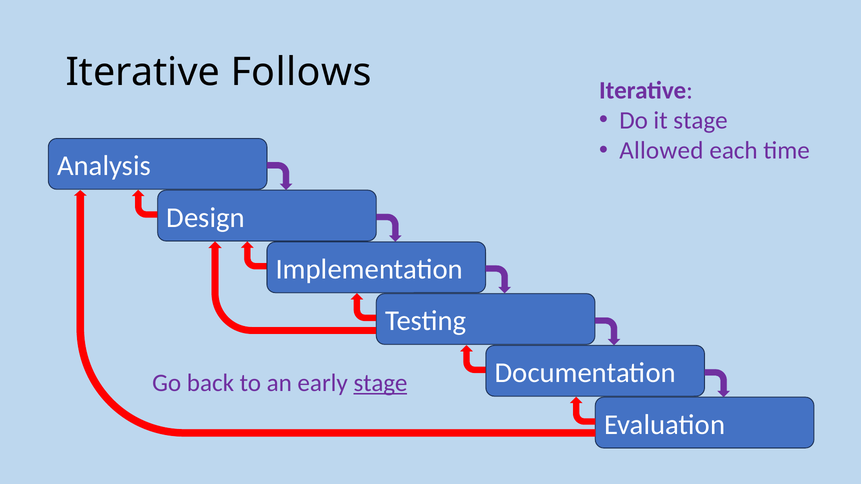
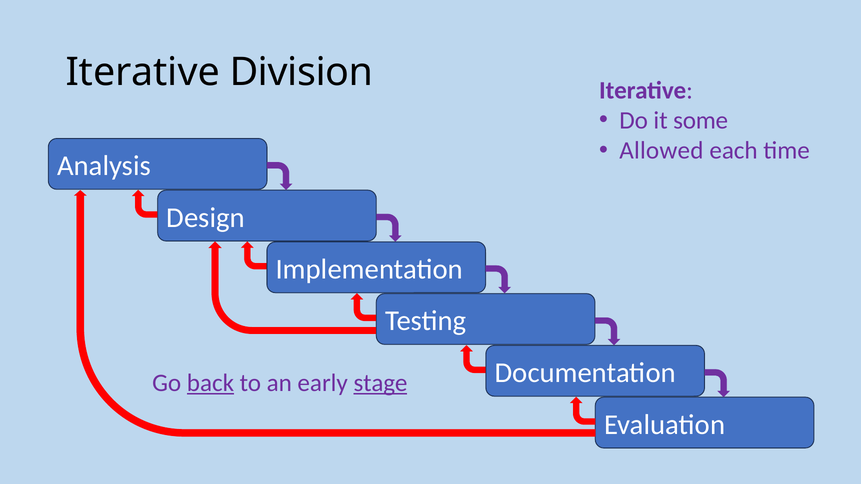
Follows: Follows -> Division (301, 72)
it stage: stage -> some (701, 121)
back underline: none -> present (210, 383)
